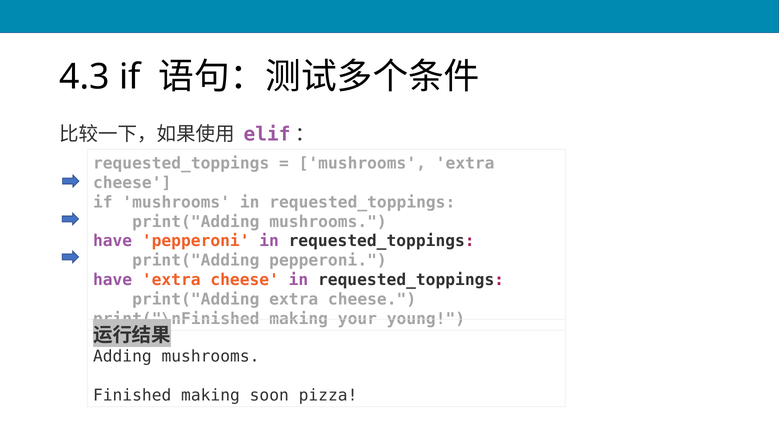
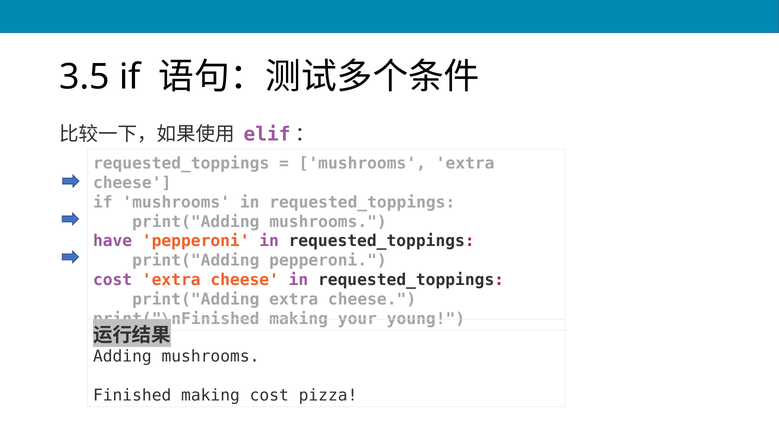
4.3: 4.3 -> 3.5 (85, 77)
have: have -> cost (113, 280)
making soon: soon -> cost (269, 395)
